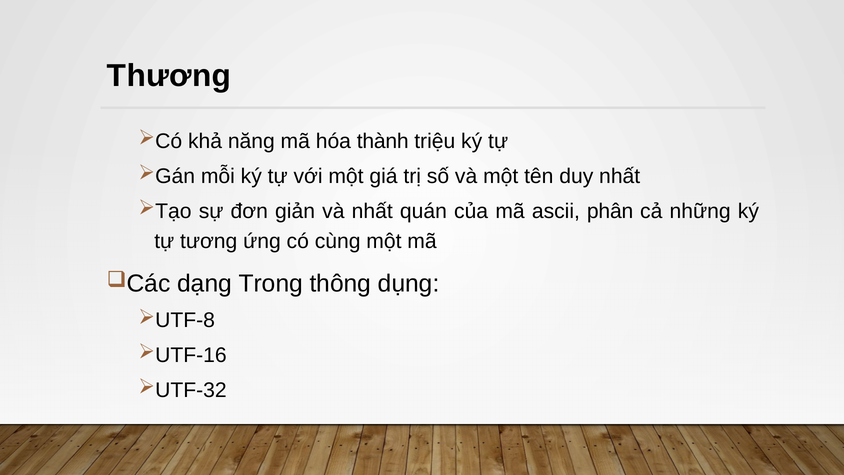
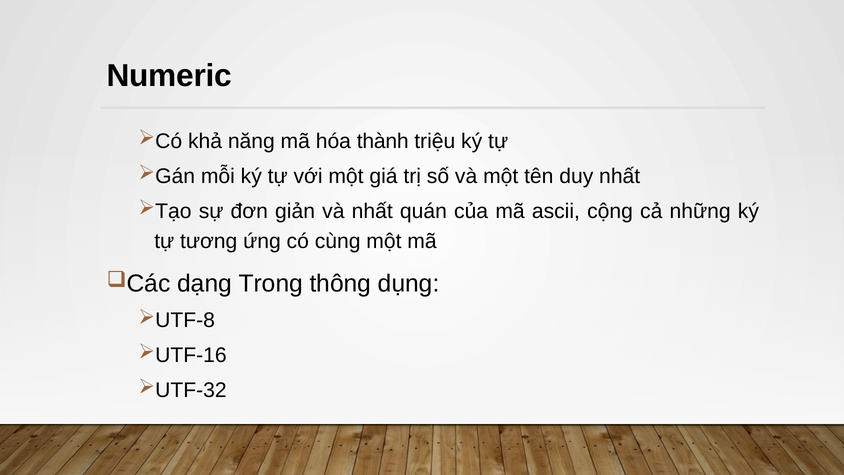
Thương: Thương -> Numeric (169, 76)
phân: phân -> cộng (610, 211)
